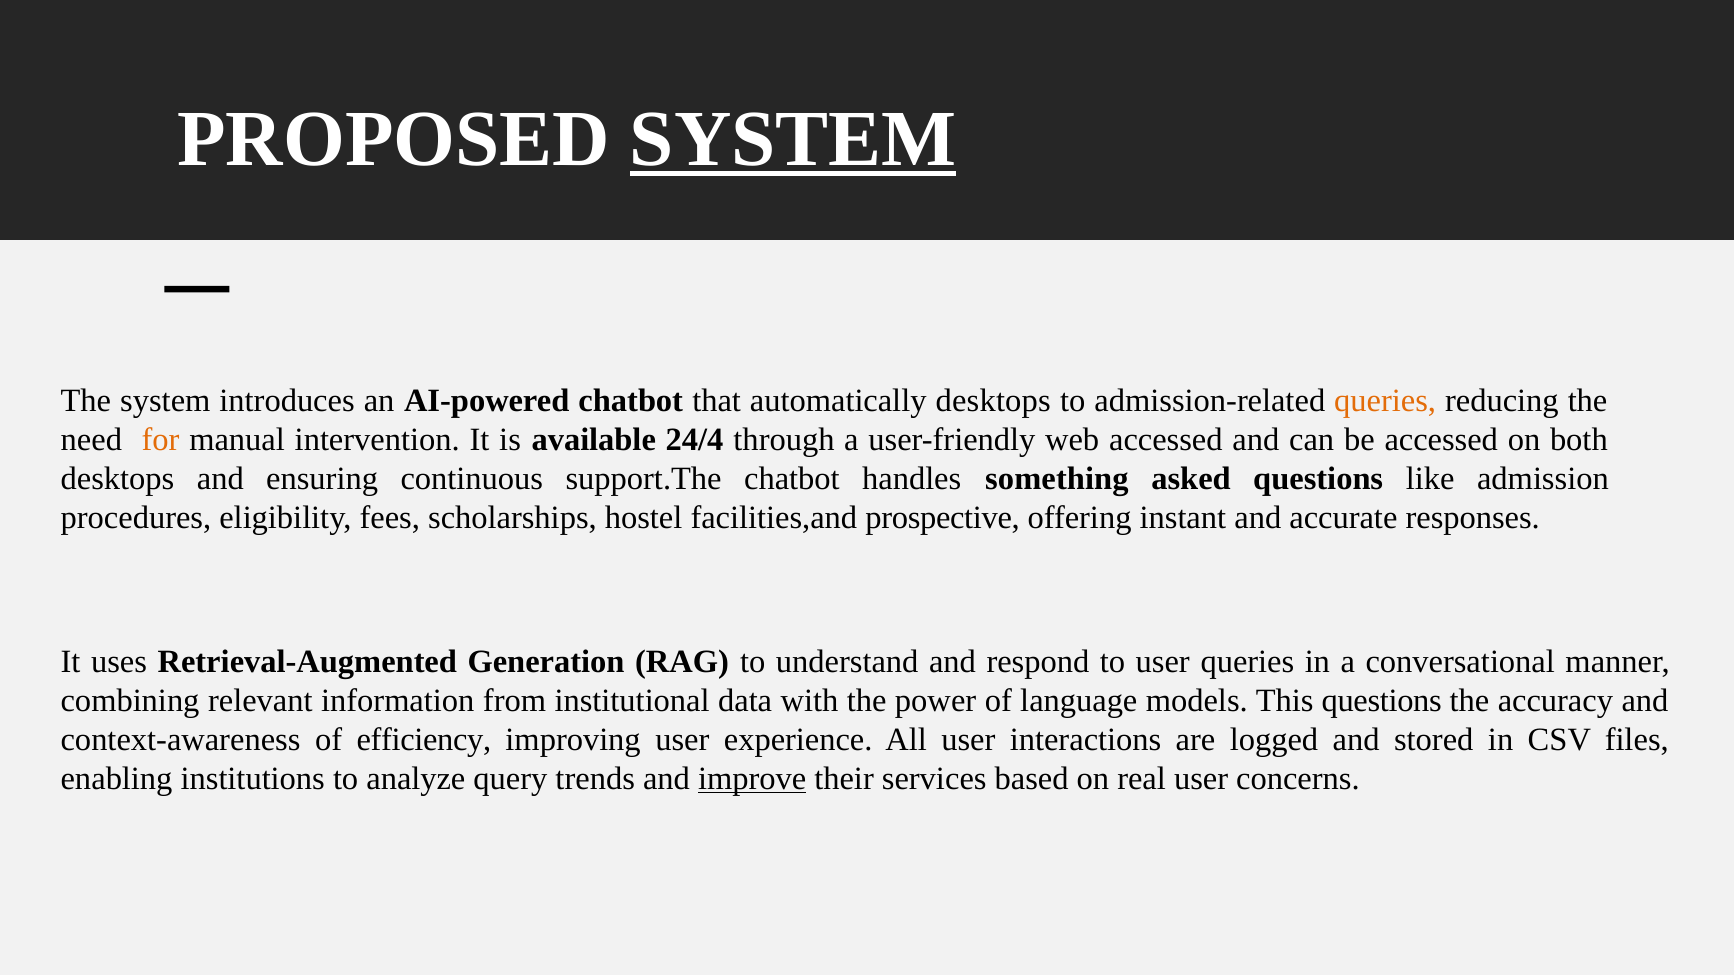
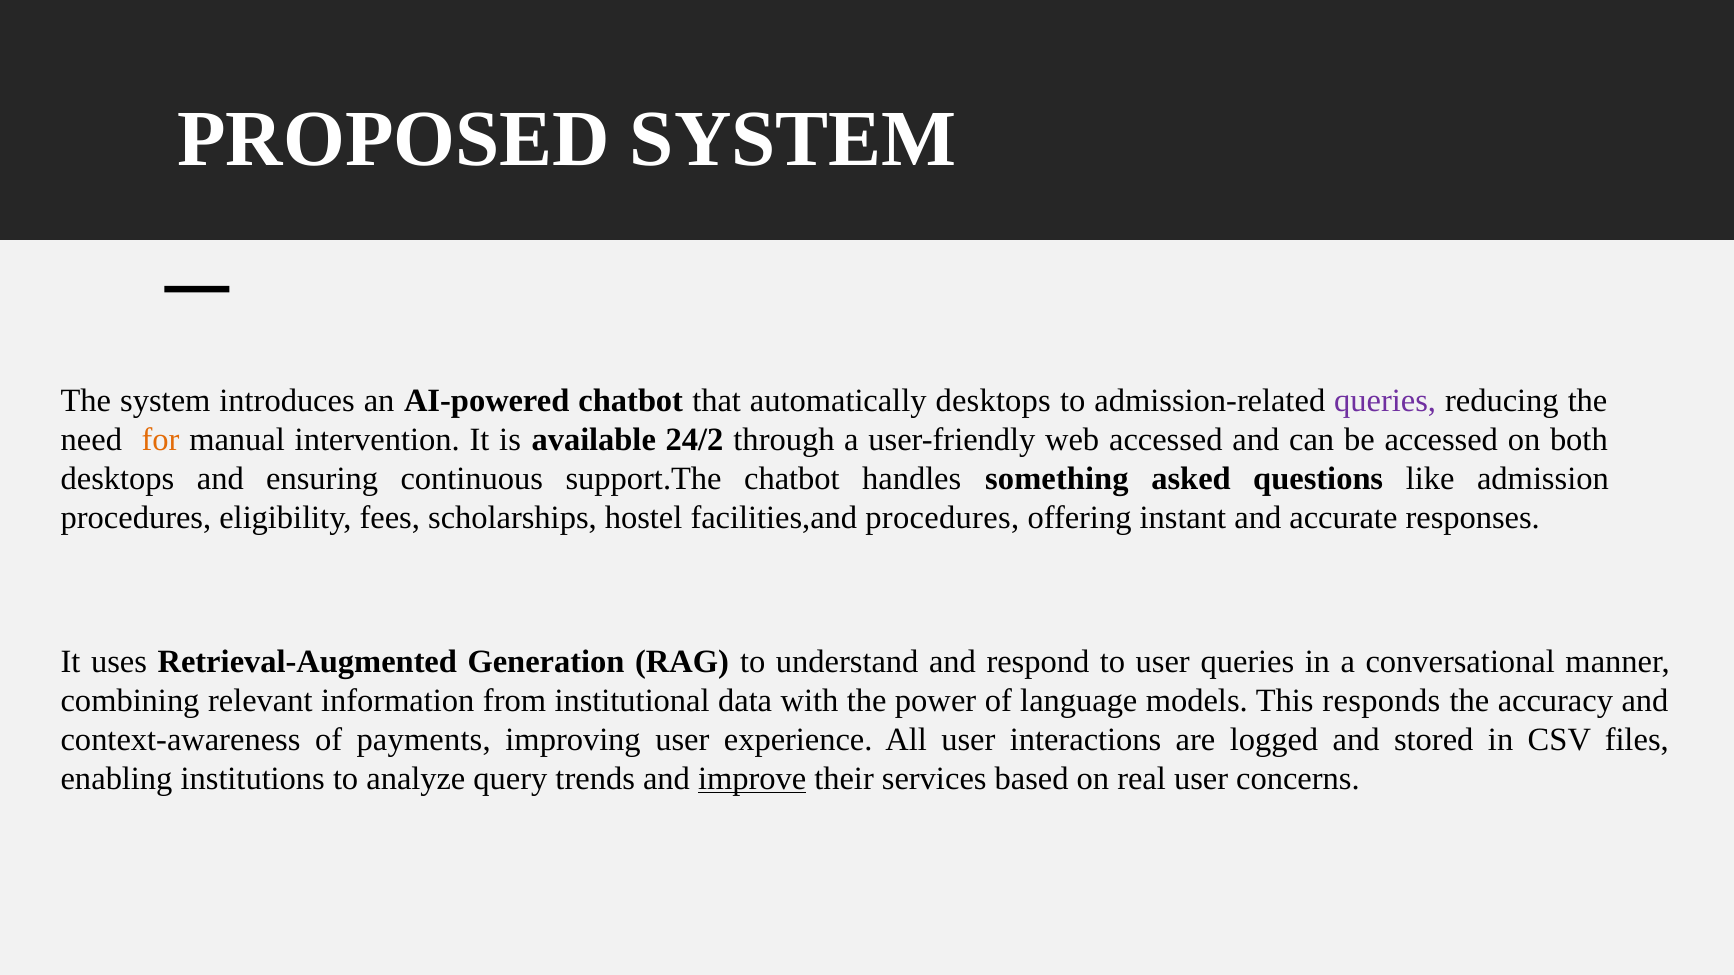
SYSTEM underline: present -> none (793, 140)
queries colour: orange -> purple (1385, 401)
24/4: 24/4 -> 24/2 (695, 440)
facilities,and prospective: prospective -> procedures (942, 518)
This questions: questions -> responds (1381, 701)
efficiency: efficiency -> payments (424, 740)
